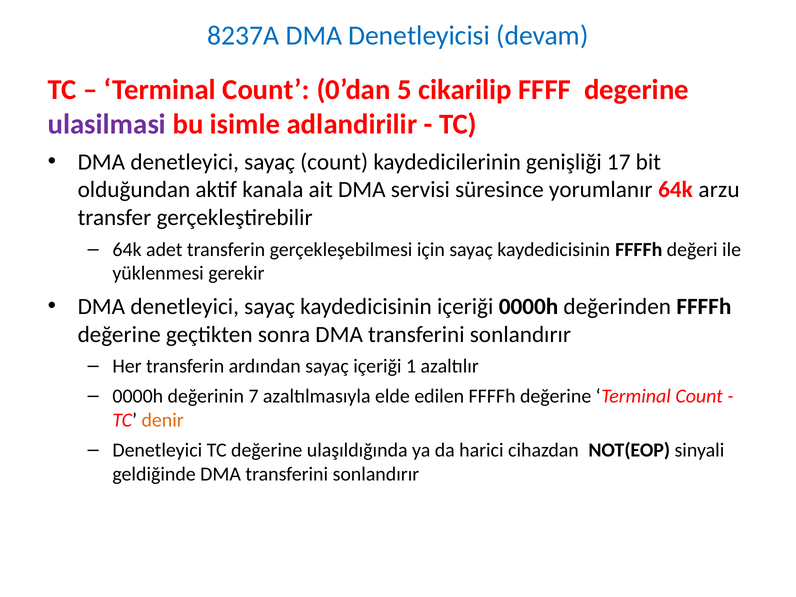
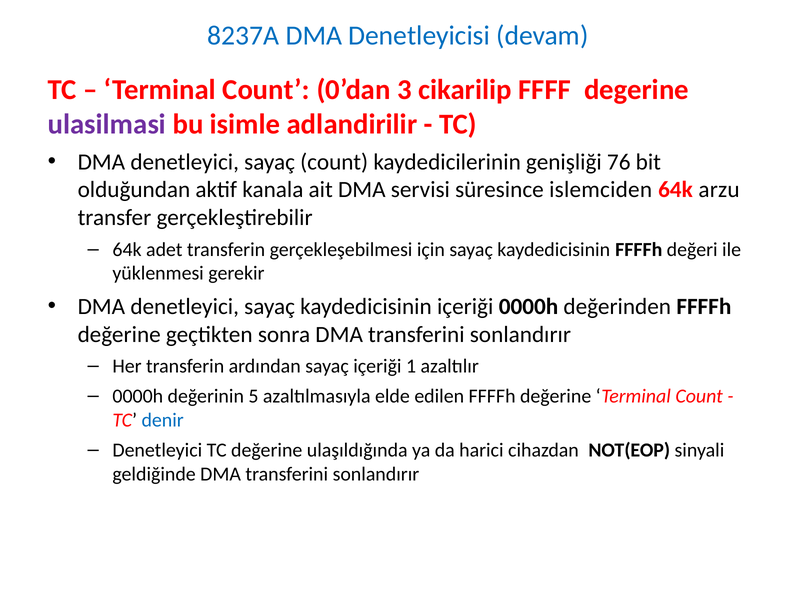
5: 5 -> 3 (404, 90)
17: 17 -> 76 (619, 162)
yorumlanır: yorumlanır -> islemciden (601, 190)
7: 7 -> 5 (253, 396)
denir colour: orange -> blue (163, 420)
